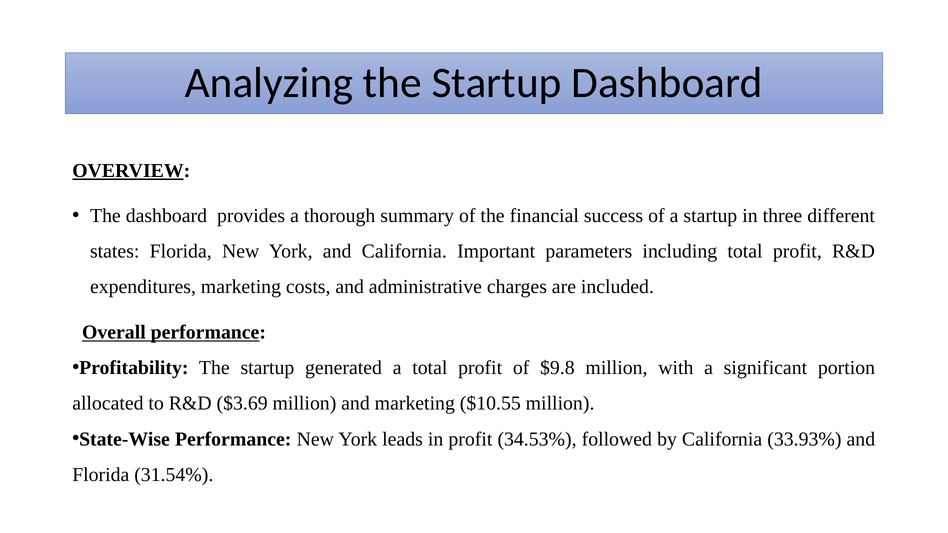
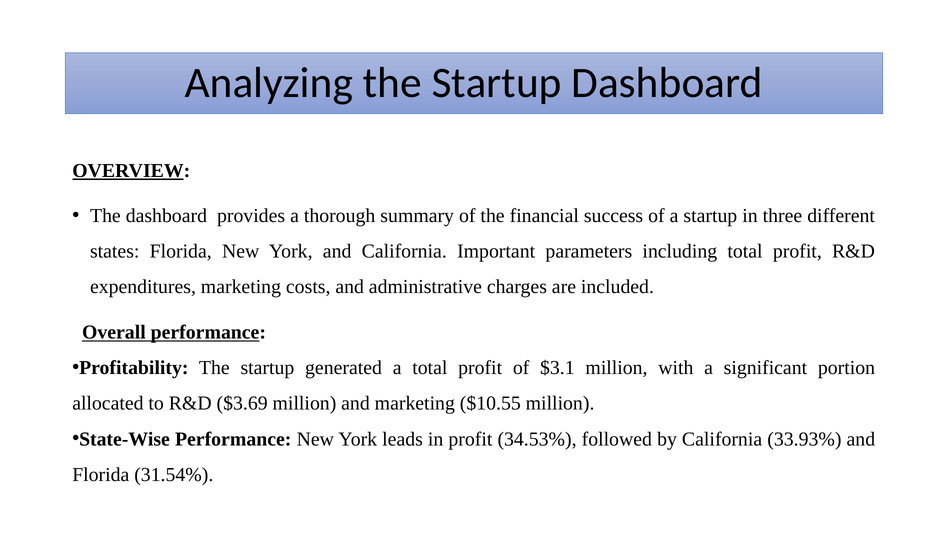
$9.8: $9.8 -> $3.1 (557, 368)
